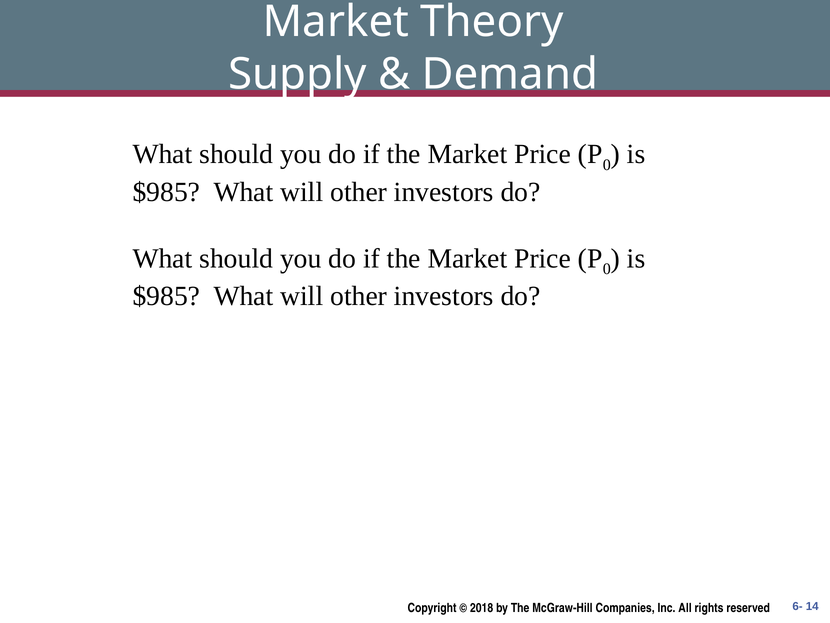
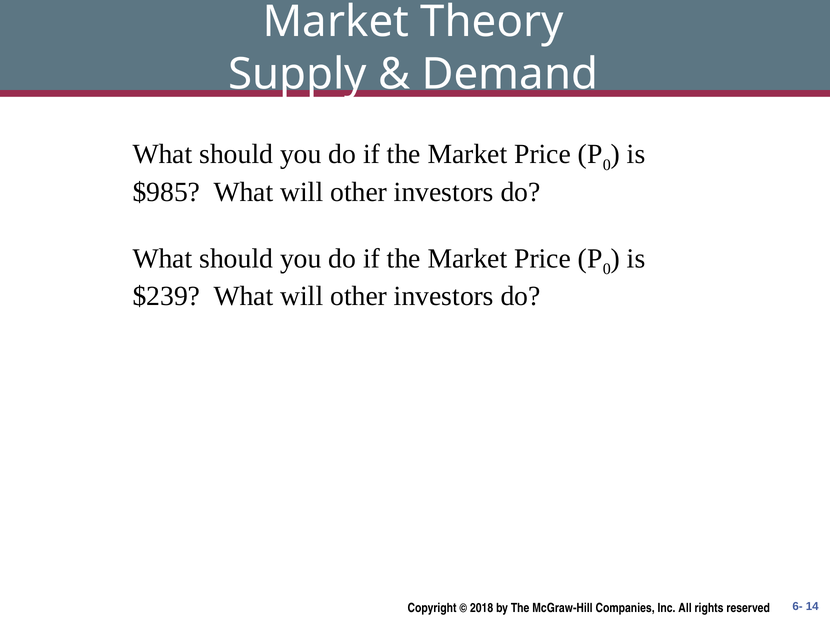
$985: $985 -> $239 (166, 296)
